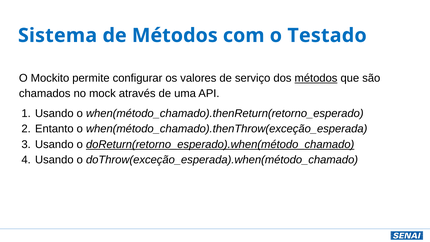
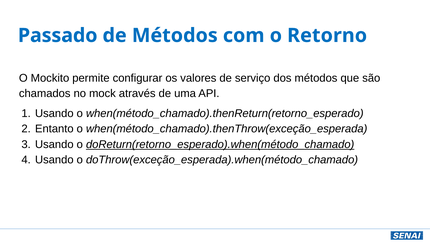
Sistema: Sistema -> Passado (58, 35)
Testado: Testado -> Retorno (327, 35)
métodos underline: present -> none (316, 78)
